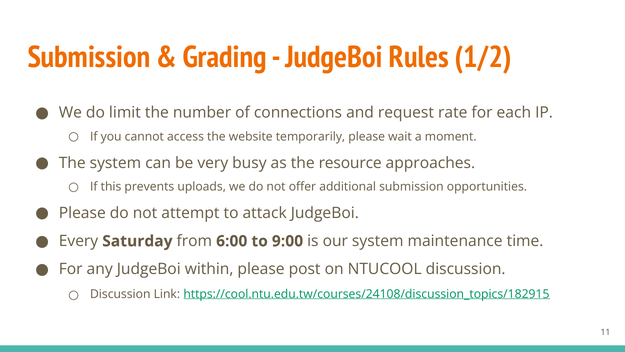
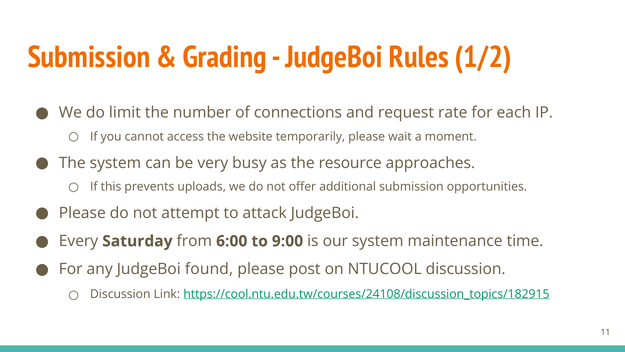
within: within -> found (209, 269)
